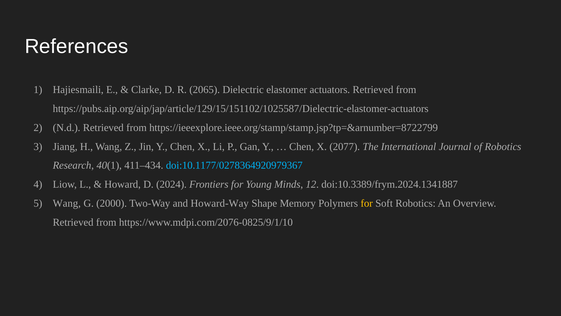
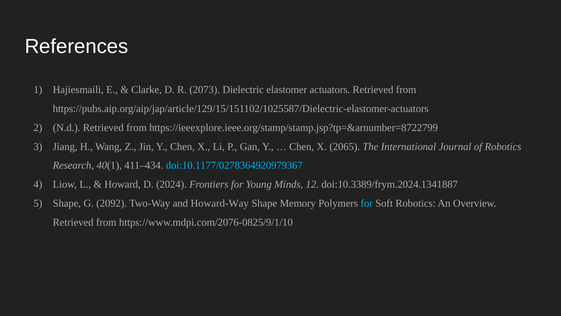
2065: 2065 -> 2073 (205, 90)
2077: 2077 -> 2065 (345, 146)
Wang: Wang -> Shape (67, 203)
2000: 2000 -> 2092 (112, 203)
for colour: yellow -> light blue (367, 203)
